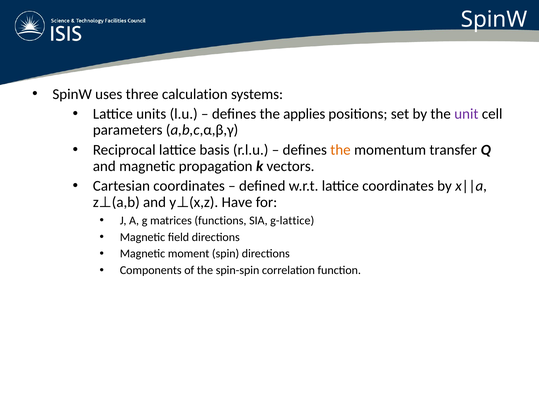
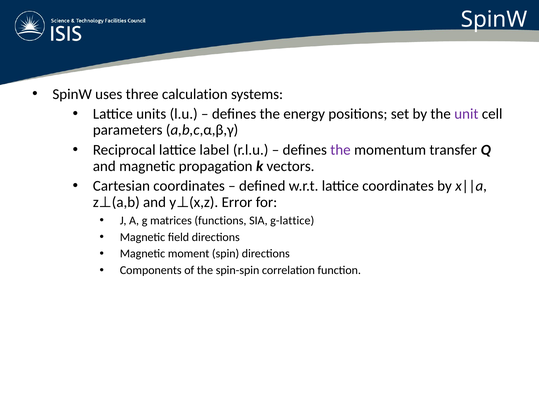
applies: applies -> energy (304, 114)
basis: basis -> label (214, 150)
the colour: orange -> purple (341, 150)
Have: Have -> Error (237, 202)
